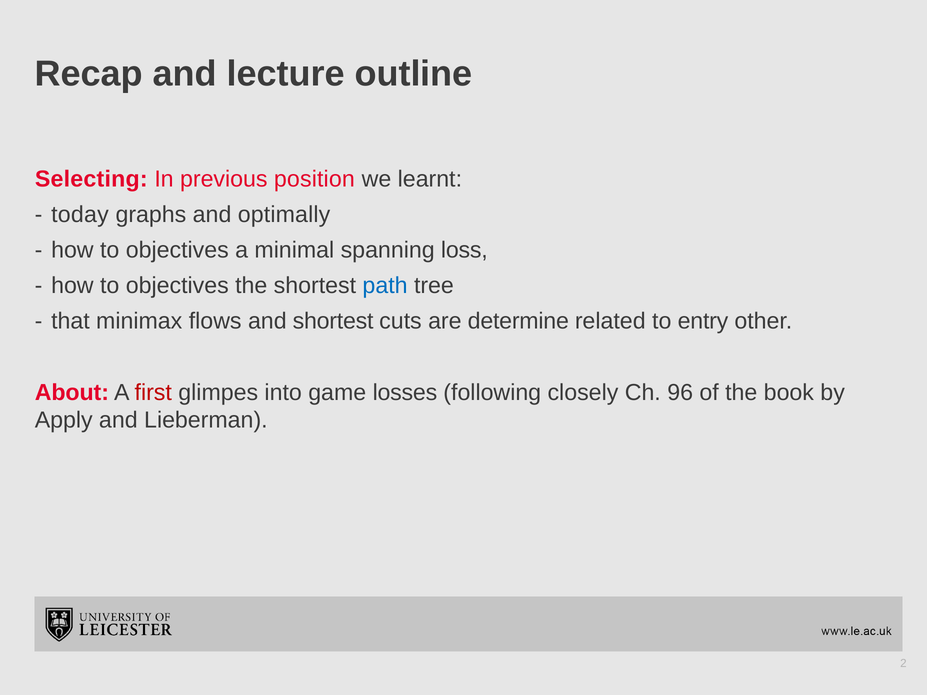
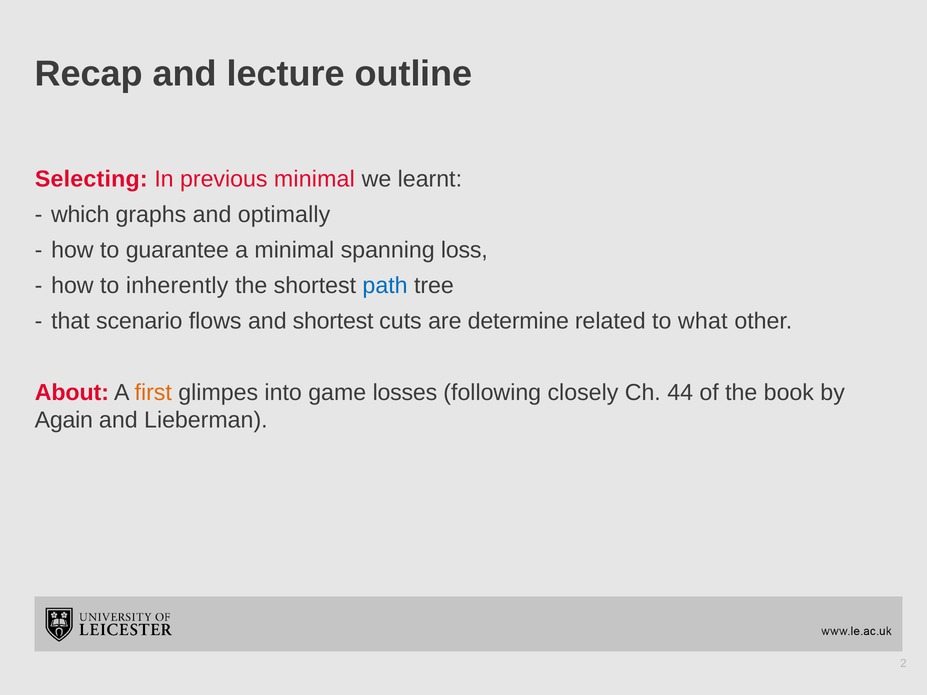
previous position: position -> minimal (314, 179)
today: today -> which (80, 215)
objectives: objectives -> guarantee (177, 250)
objectives: objectives -> inherently (177, 286)
minimax: minimax -> scenario (139, 321)
entry: entry -> what (703, 321)
first colour: red -> orange (153, 393)
96: 96 -> 44 (680, 393)
Apply: Apply -> Again (64, 420)
